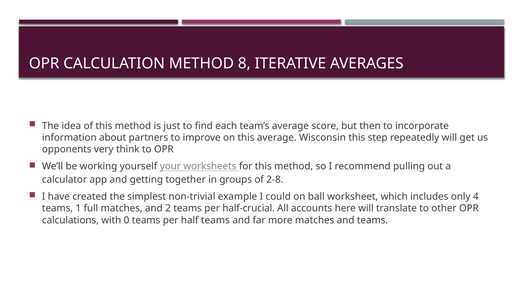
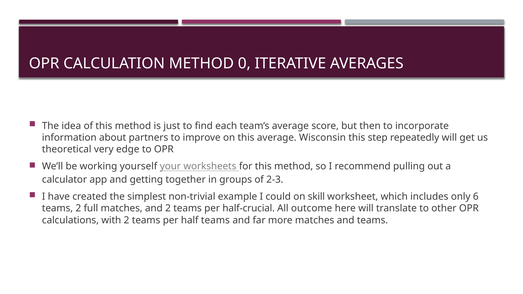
8: 8 -> 0 (244, 64)
opponents: opponents -> theoretical (67, 149)
think: think -> edge (128, 149)
2-8: 2-8 -> 2-3 (275, 180)
ball: ball -> skill (316, 197)
4: 4 -> 6 (476, 197)
teams 1: 1 -> 2 (78, 209)
accounts: accounts -> outcome (312, 209)
with 0: 0 -> 2 (127, 220)
